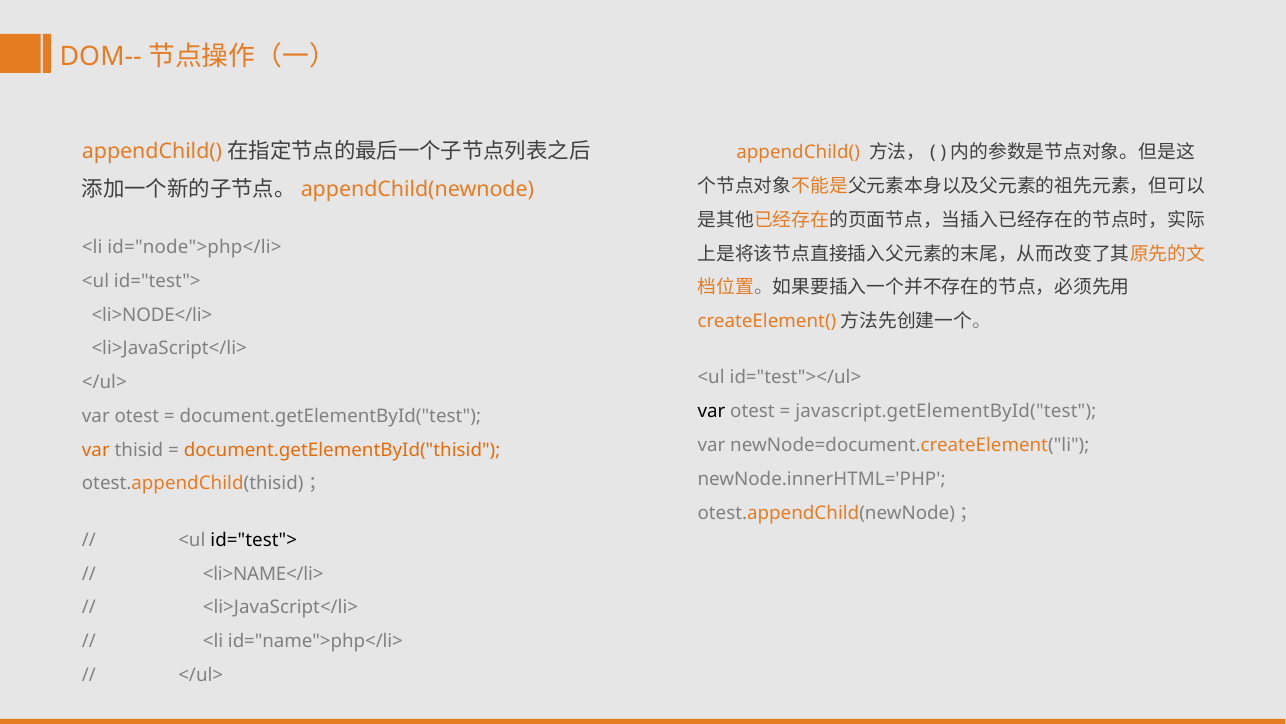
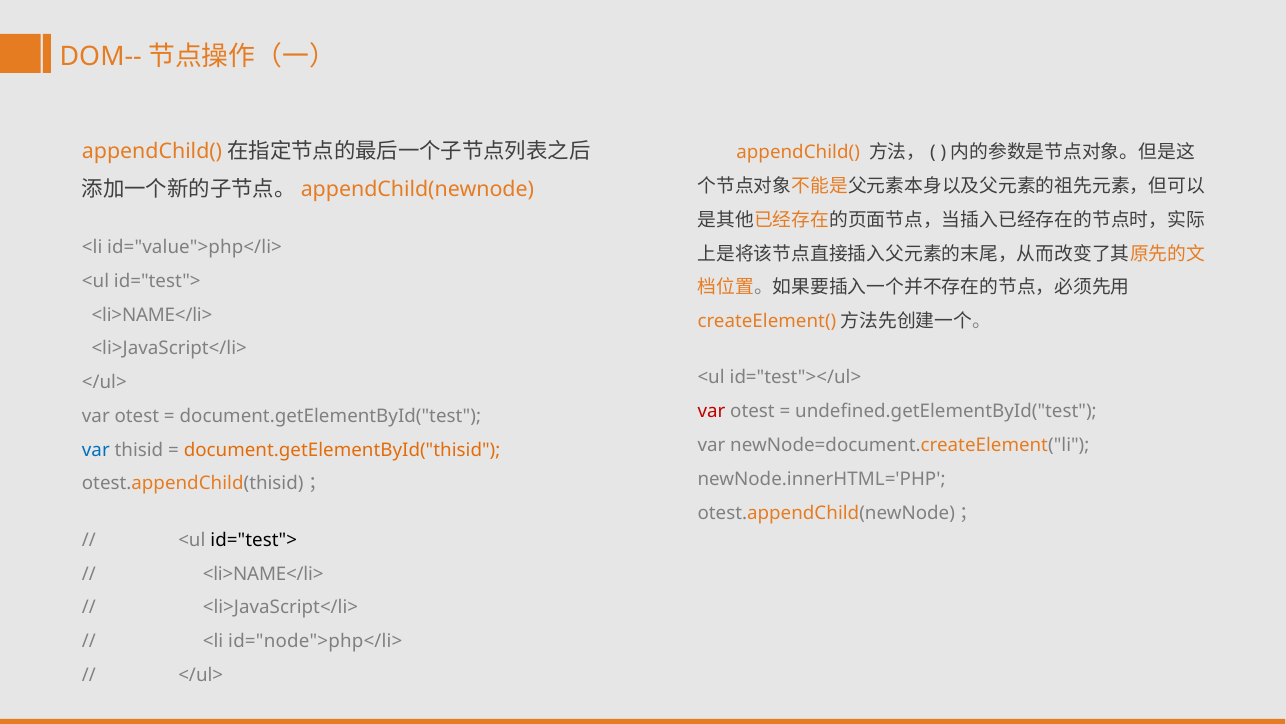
id="node">php</li>: id="node">php</li> -> id="value">php</li> (195, 247)
<li>NODE</li>: <li>NODE</li> -> <li>NAME</li> (152, 315)
var colour: black -> red (711, 411)
javascript.getElementById("test: javascript.getElementById("test -> undefined.getElementById("test (946, 411)
var colour: orange -> blue (96, 450)
id="name">php</li>: id="name">php</li> -> id="node">php</li> (315, 641)
